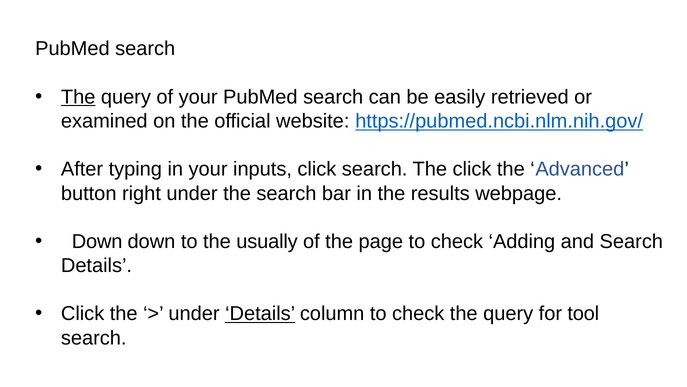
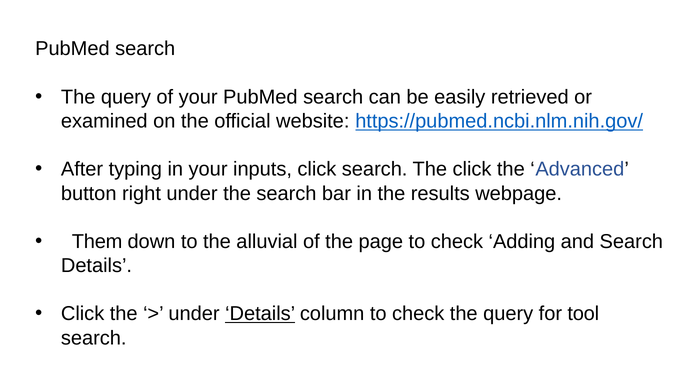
The underline: present -> none (78, 97)
Down: Down -> Them (97, 241)
usually: usually -> alluvial (267, 241)
